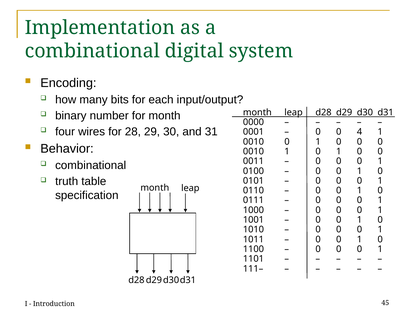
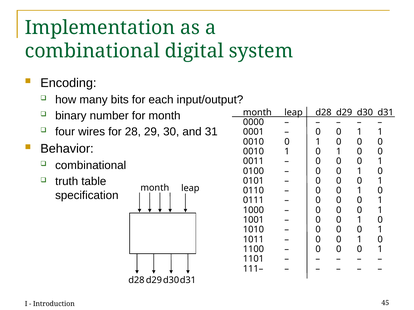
4: 4 -> 1 (359, 132)
